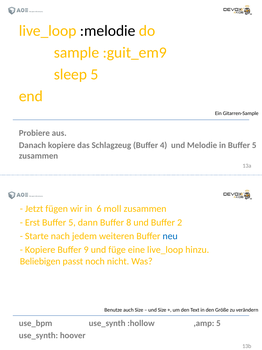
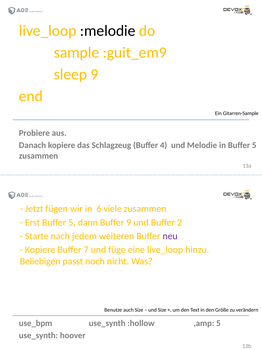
sleep 5: 5 -> 9 (95, 74)
moll: moll -> viele (113, 208)
Buffer 8: 8 -> 9 (129, 222)
neu colour: blue -> purple (170, 236)
9: 9 -> 7 (86, 249)
